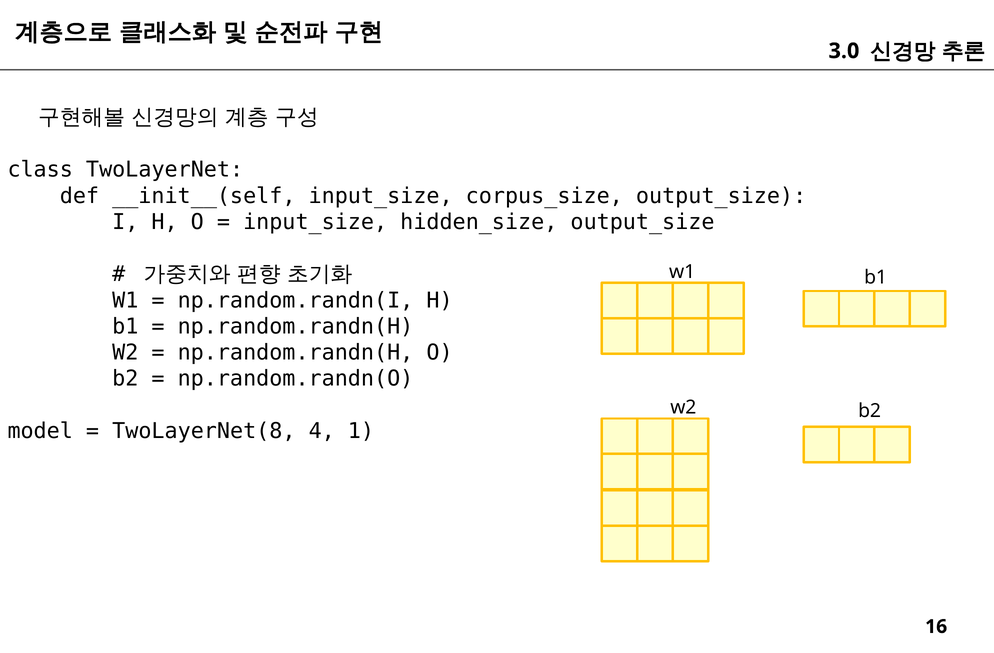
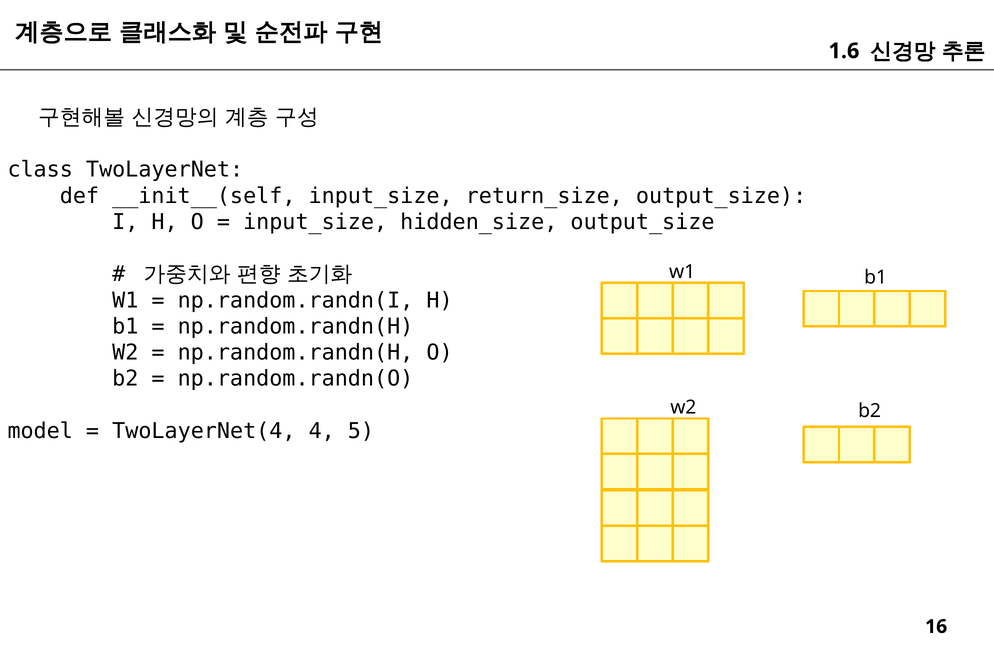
3.0: 3.0 -> 1.6 (844, 51)
corpus_size: corpus_size -> return_size (544, 196)
TwoLayerNet(8: TwoLayerNet(8 -> TwoLayerNet(4 (204, 431)
1: 1 -> 5 (361, 431)
